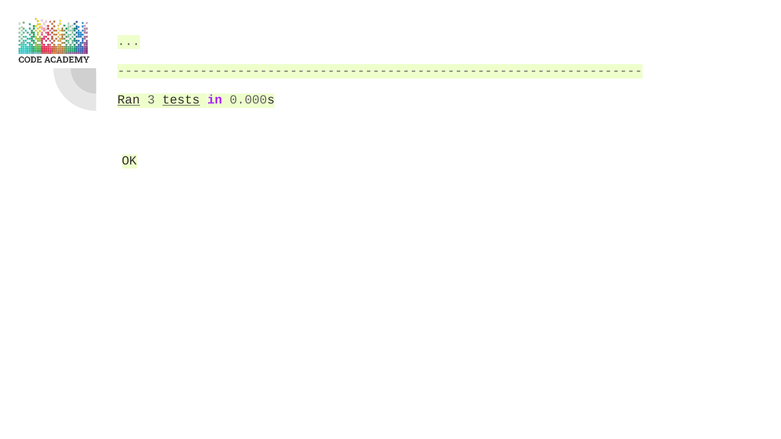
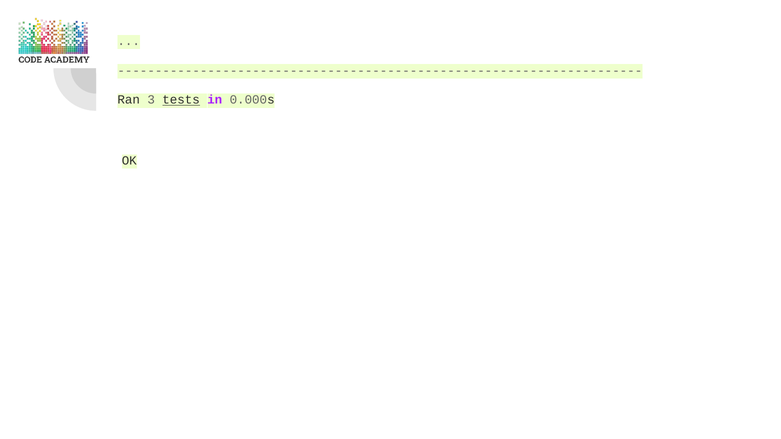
Ran underline: present -> none (129, 100)
